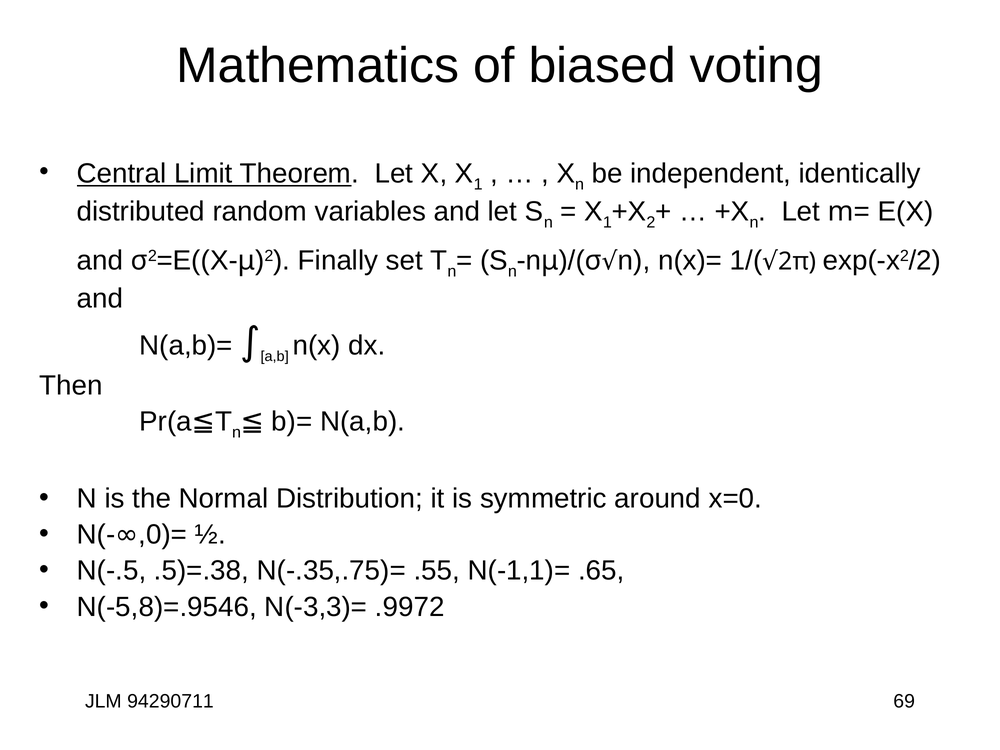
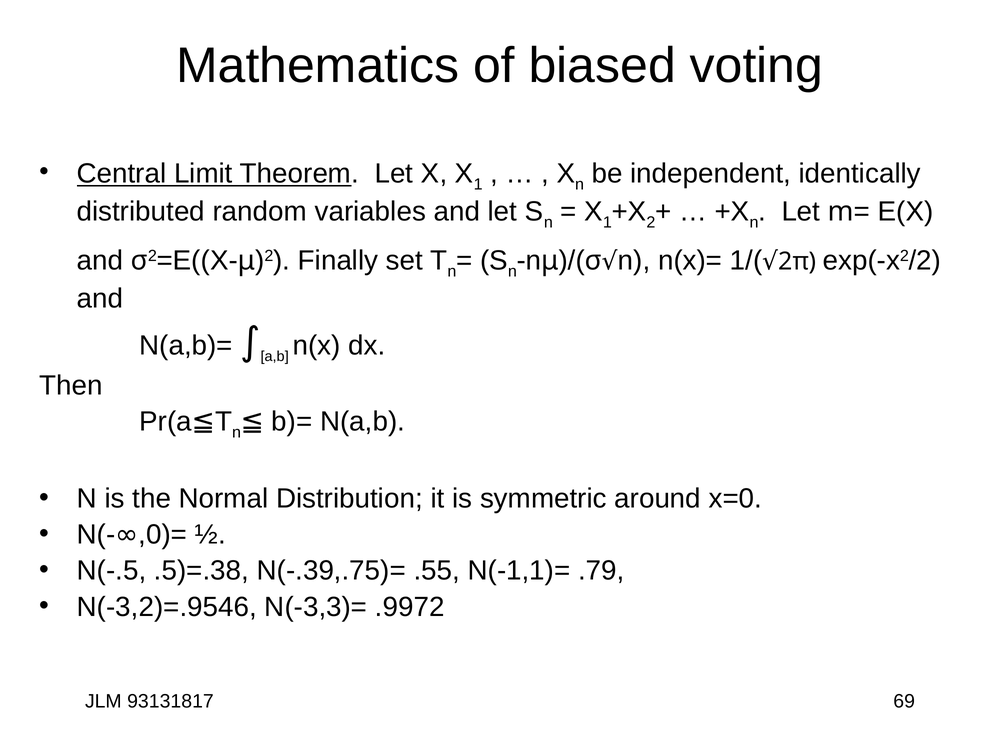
N(-.35,.75)=: N(-.35,.75)= -> N(-.39,.75)= (331, 571)
.65: .65 -> .79 (601, 571)
N(-5,8)=.9546: N(-5,8)=.9546 -> N(-3,2)=.9546 (167, 607)
94290711: 94290711 -> 93131817 (170, 701)
